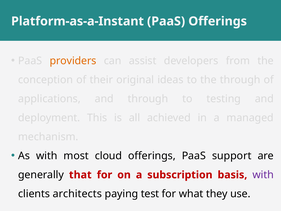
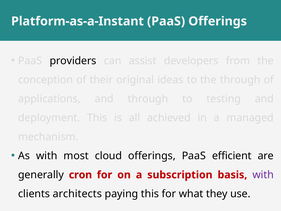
providers colour: orange -> black (73, 61)
support: support -> efficient (232, 156)
that: that -> cron (80, 175)
paying test: test -> this (150, 194)
